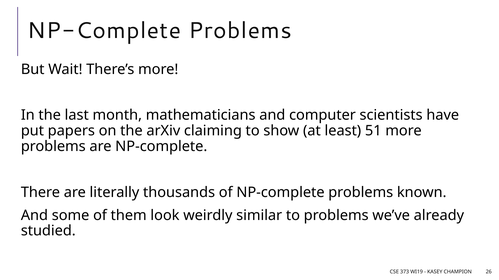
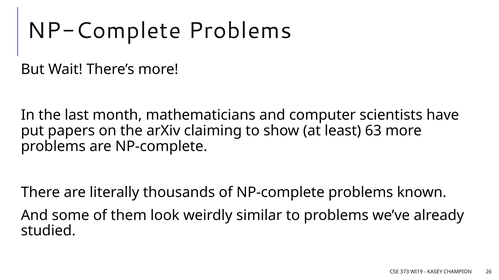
51: 51 -> 63 (373, 131)
